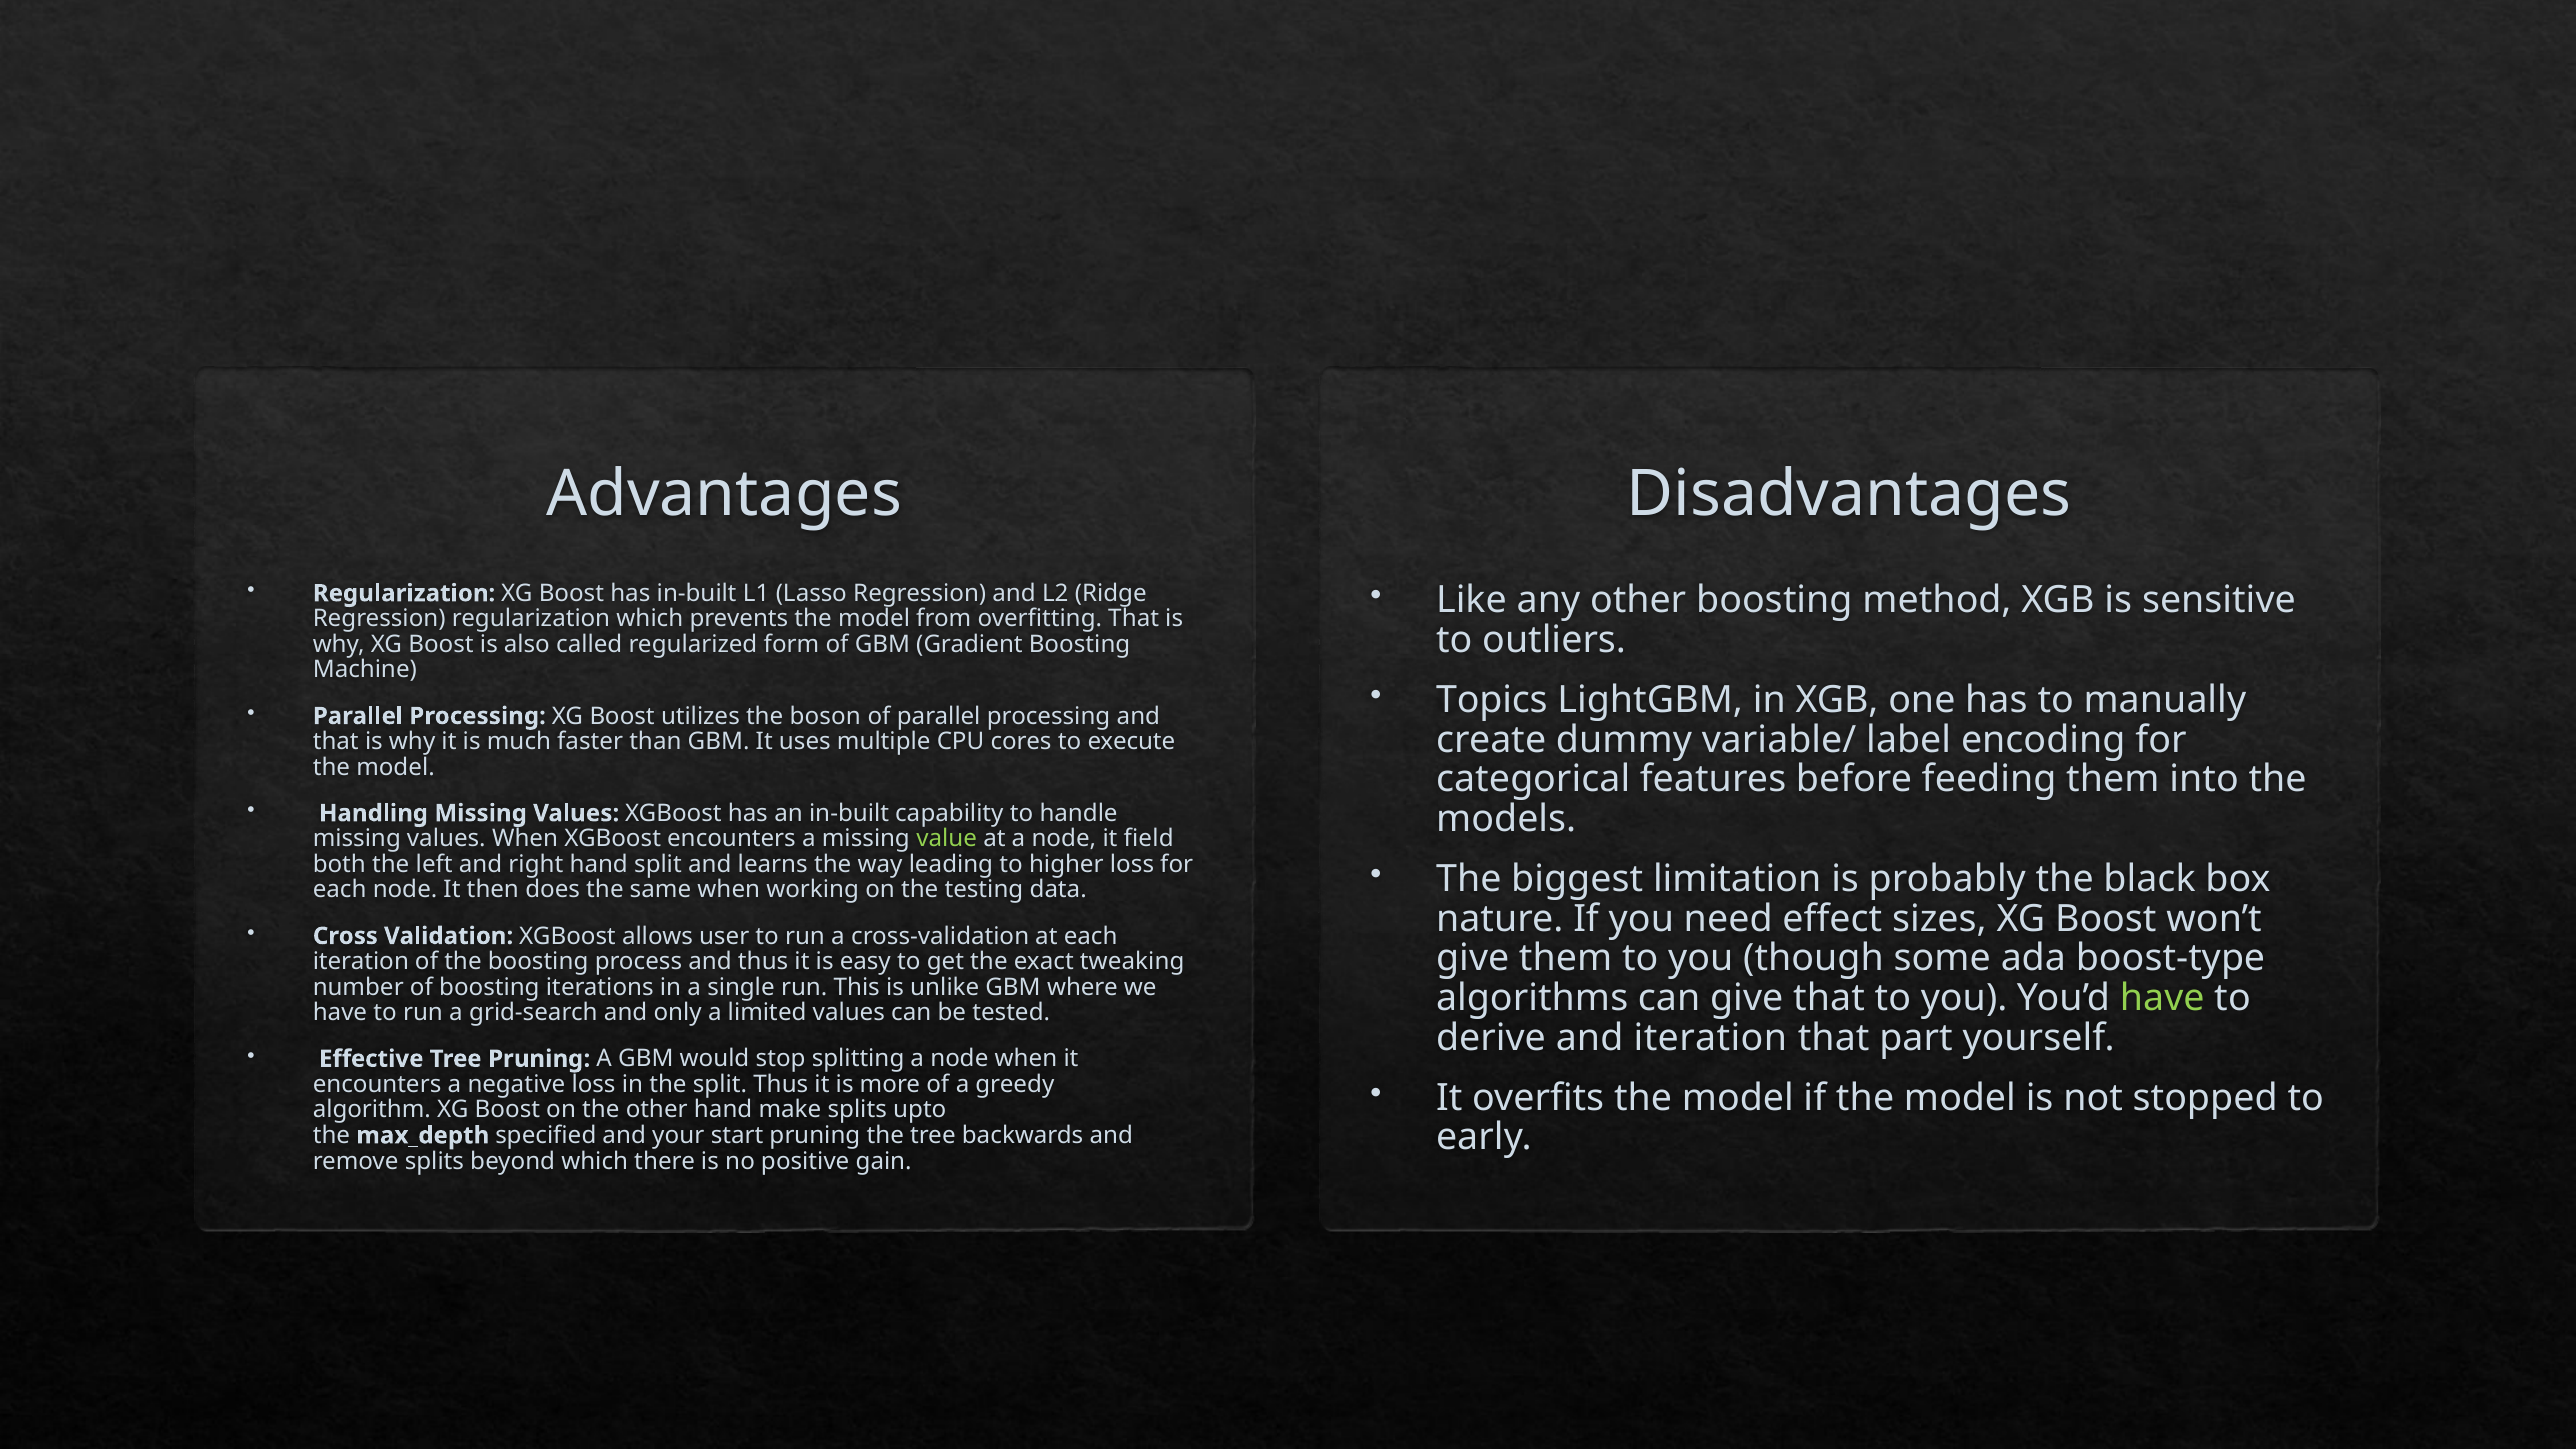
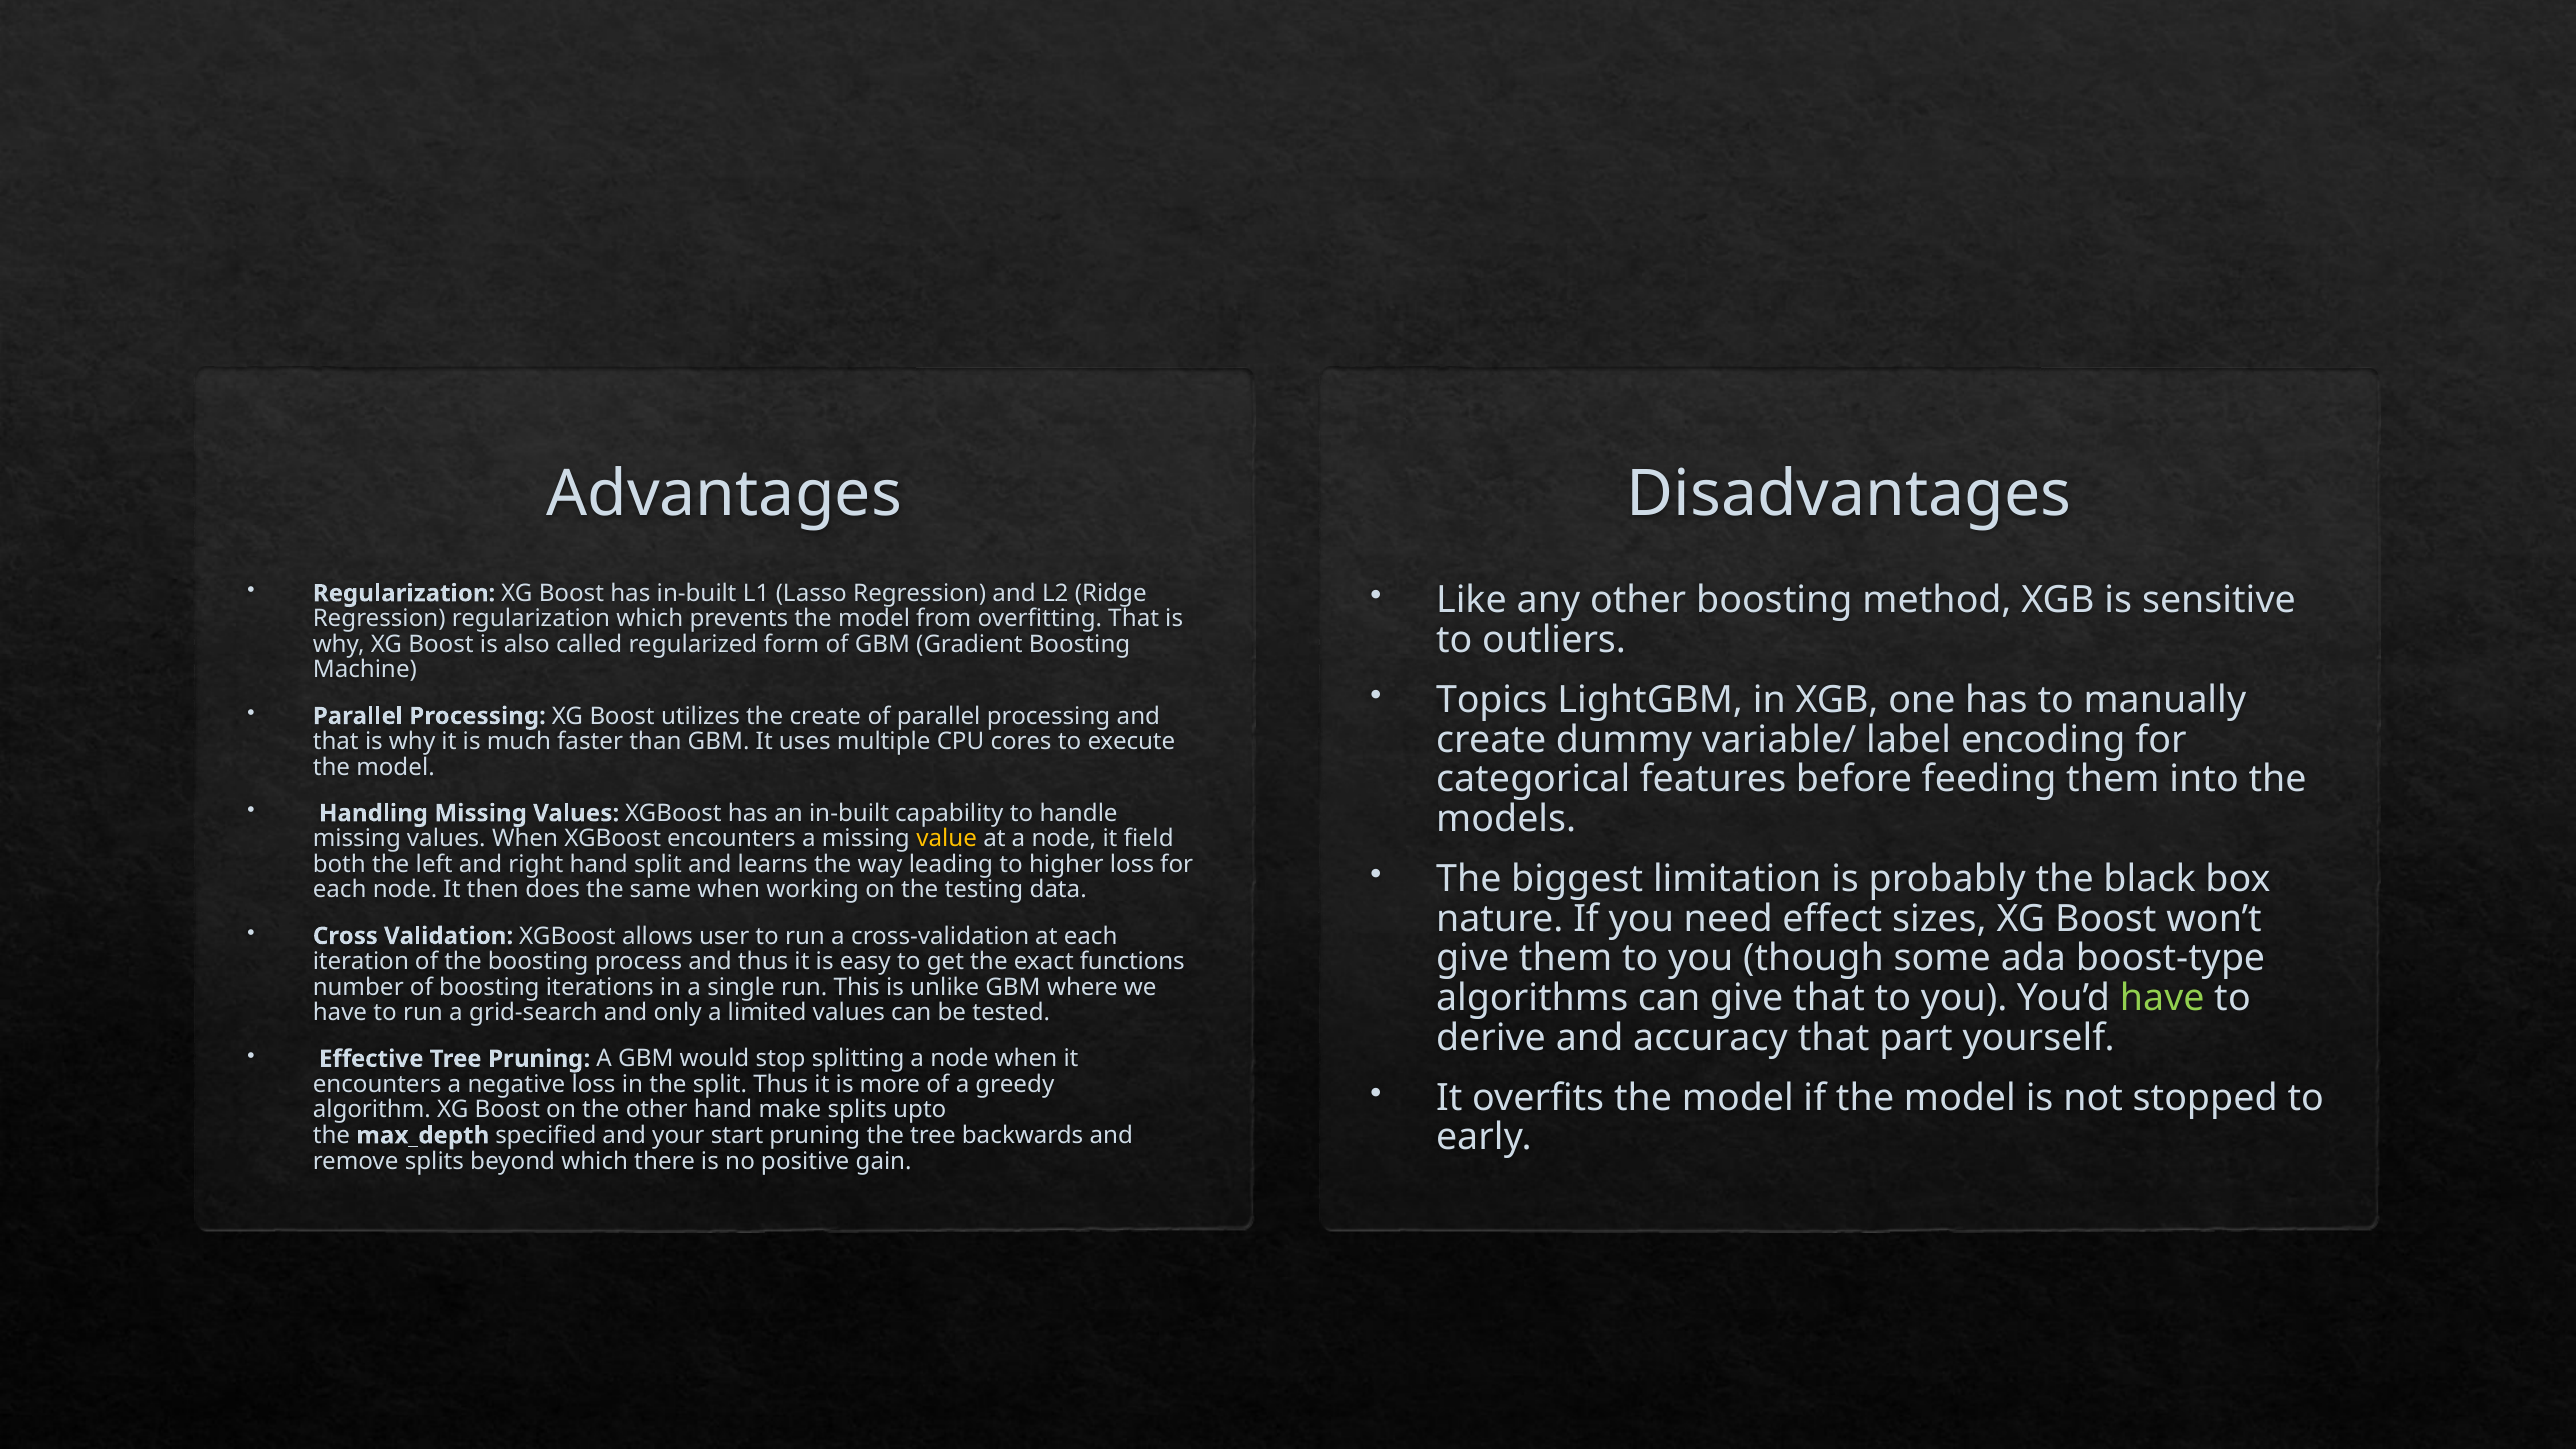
the boson: boson -> create (825, 716)
value colour: light green -> yellow (947, 839)
tweaking: tweaking -> functions (1132, 962)
and iteration: iteration -> accuracy (1710, 1038)
